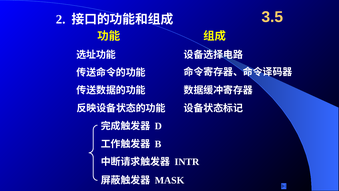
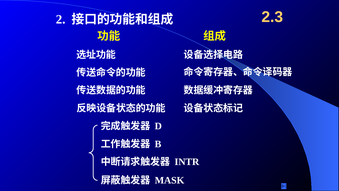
3.5: 3.5 -> 2.3 (272, 17)
